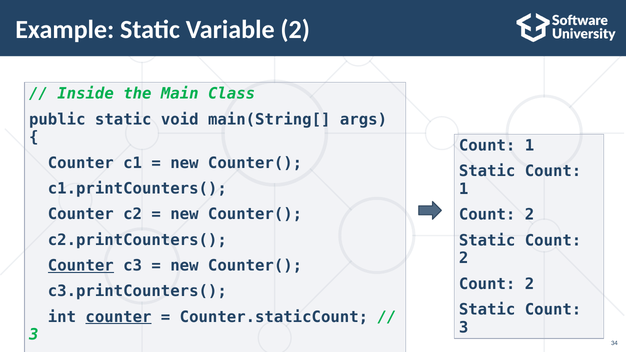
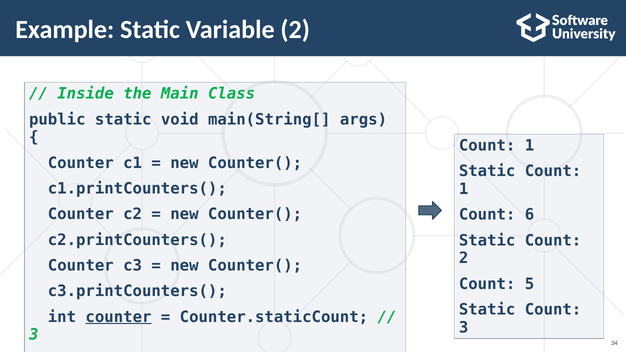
2: 2 -> 6 (529, 215)
Counter underline: present -> none (81, 266)
2: 2 -> 5 (529, 284)
